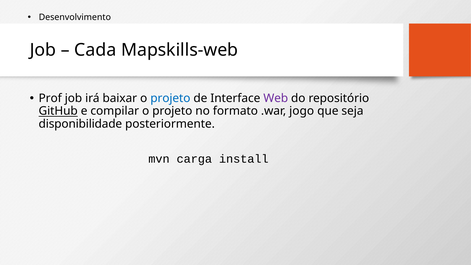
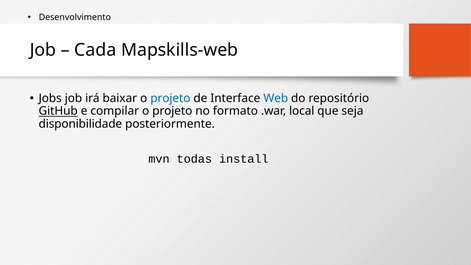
Prof: Prof -> Jobs (50, 98)
Web colour: purple -> blue (276, 98)
jogo: jogo -> local (302, 111)
carga: carga -> todas (194, 159)
